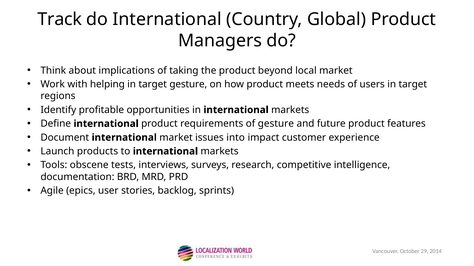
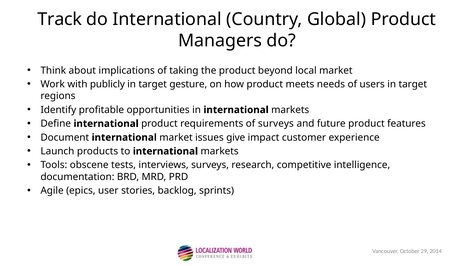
helping: helping -> publicly (107, 84)
of gesture: gesture -> surveys (276, 124)
into: into -> give (236, 138)
